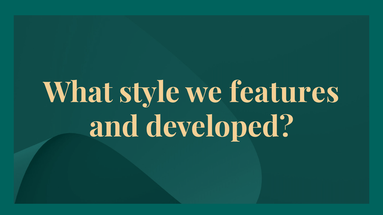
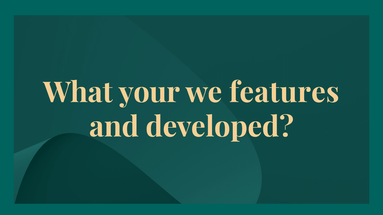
style: style -> your (149, 93)
